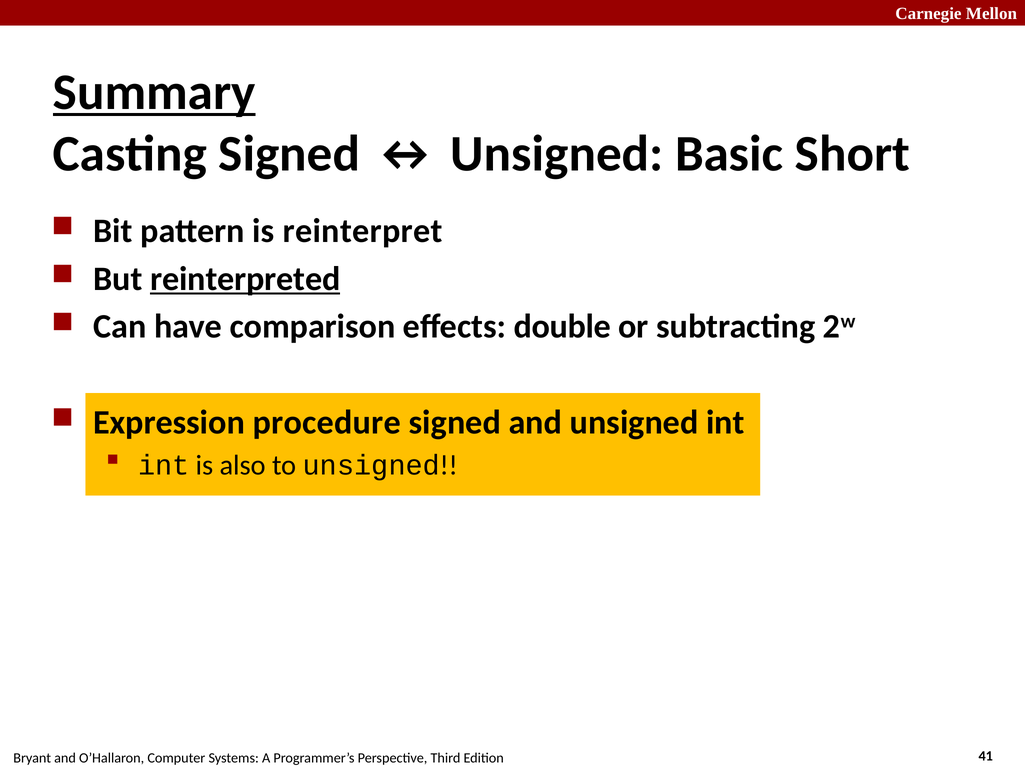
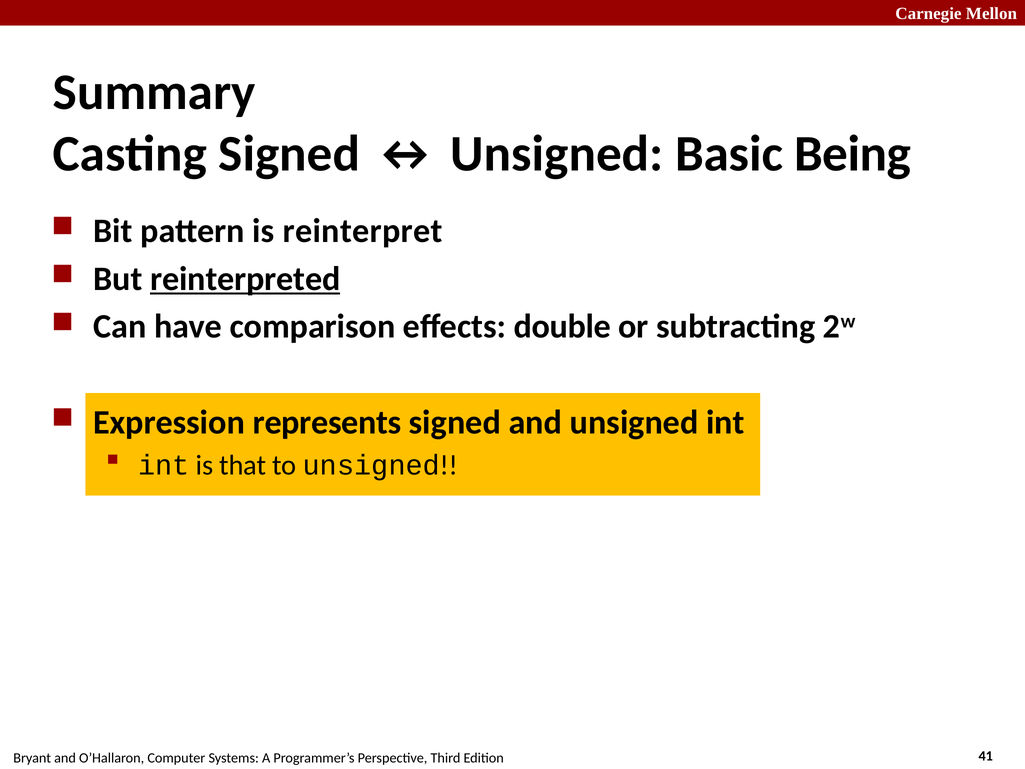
Summary underline: present -> none (154, 92)
Short: Short -> Being (853, 154)
procedure: procedure -> represents (327, 422)
also: also -> that (243, 465)
